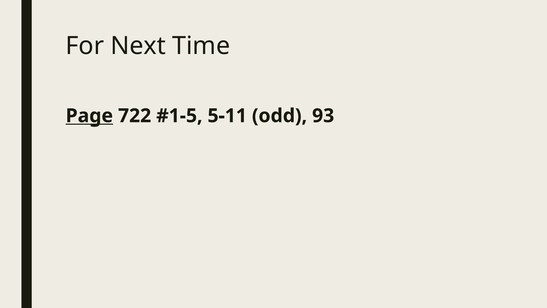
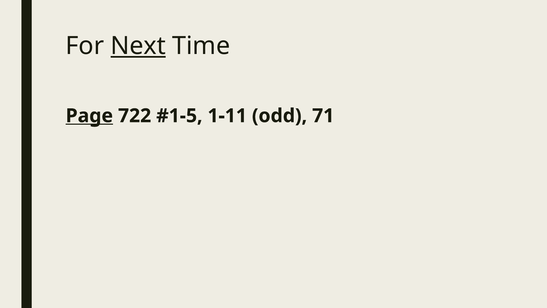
Next underline: none -> present (138, 46)
5-11: 5-11 -> 1-11 (227, 116)
93: 93 -> 71 (323, 116)
